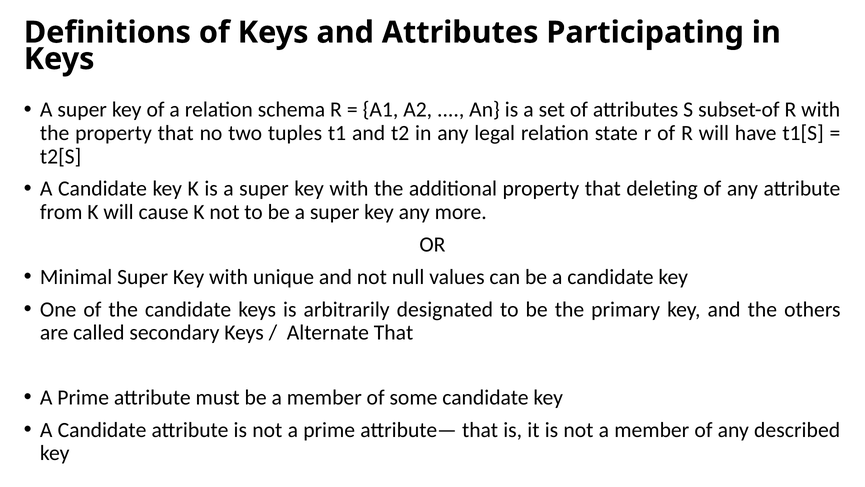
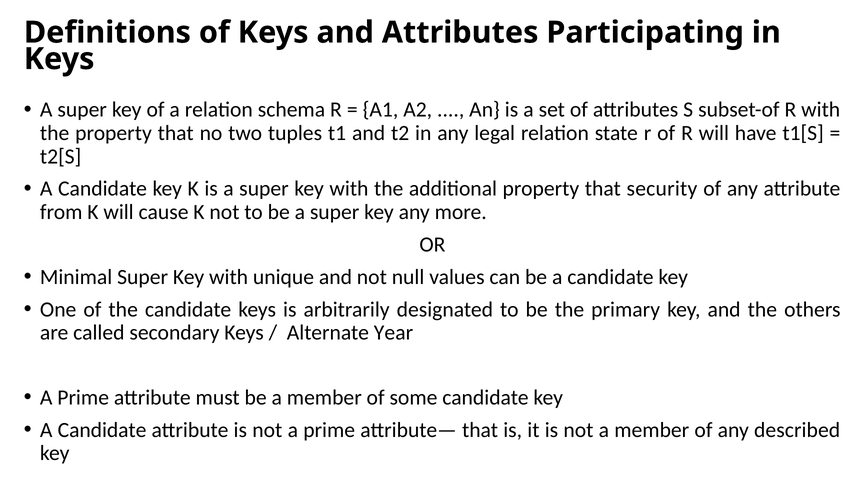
deleting: deleting -> security (662, 189)
Alternate That: That -> Year (394, 332)
